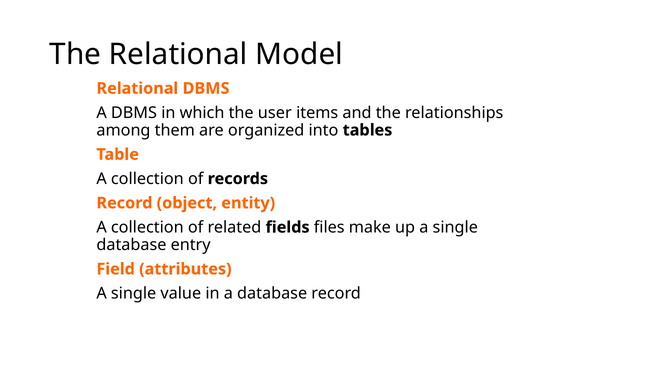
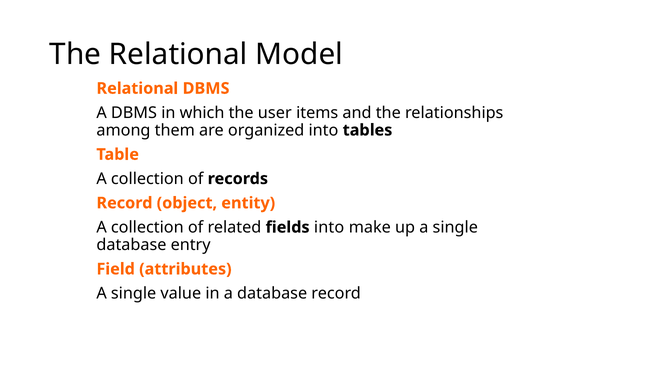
fields files: files -> into (329, 227)
